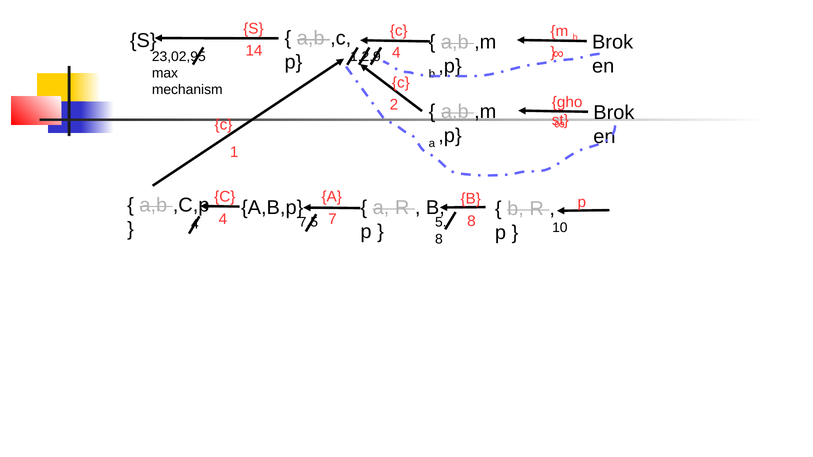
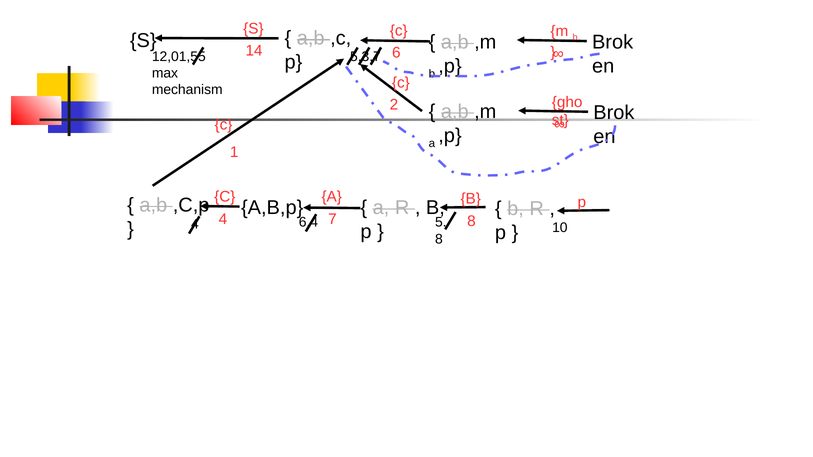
23,02,95: 23,02,95 -> 12,01,55 (179, 56)
1,2,9: 1,2,9 -> 5,3,7 (365, 56)
p 4: 4 -> 6 (396, 53)
7.5: 7.5 -> 6.4 (308, 222)
